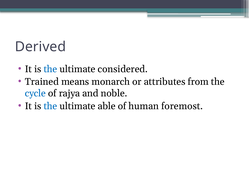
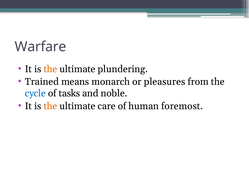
Derived: Derived -> Warfare (41, 47)
the colour: blue -> orange (50, 69)
considered: considered -> plundering (123, 69)
attributes: attributes -> pleasures (165, 82)
rajya: rajya -> tasks (69, 93)
the colour: blue -> orange (50, 106)
able: able -> care (107, 106)
